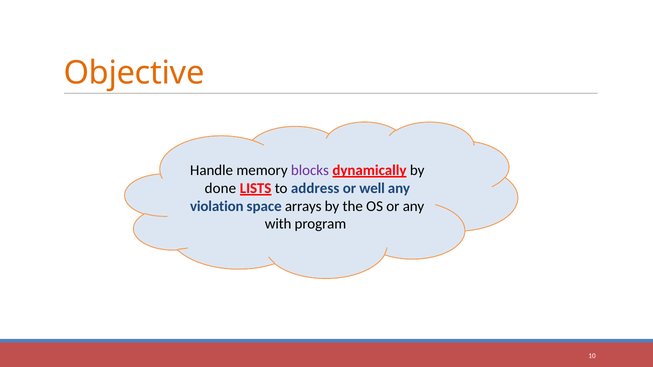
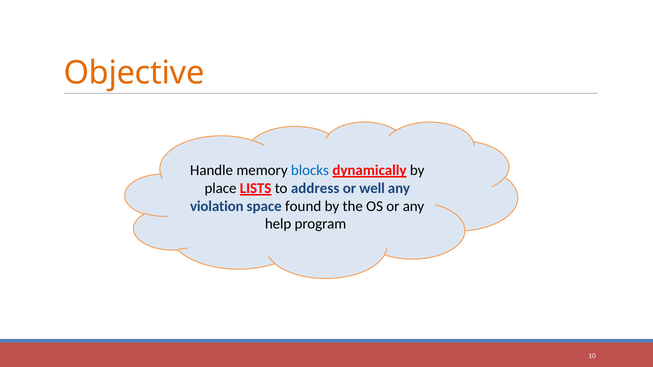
blocks colour: purple -> blue (310, 170)
done: done -> place (221, 188)
arrays: arrays -> found (303, 206)
with: with -> help (278, 224)
